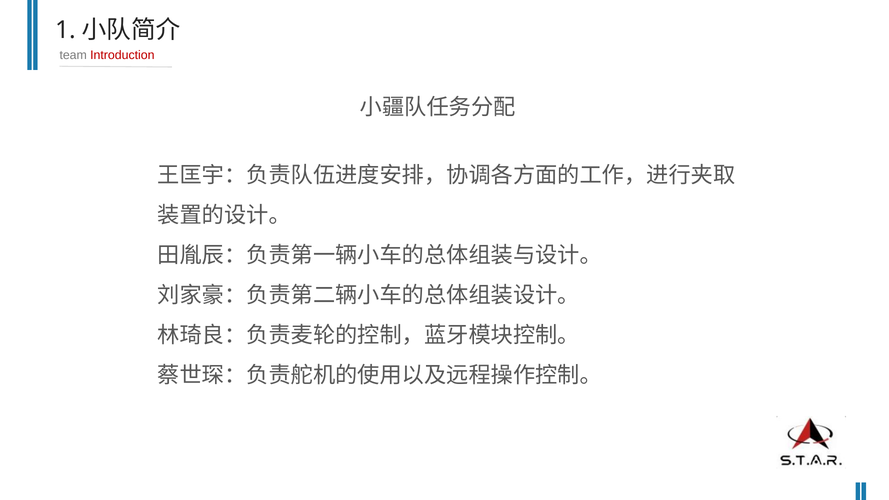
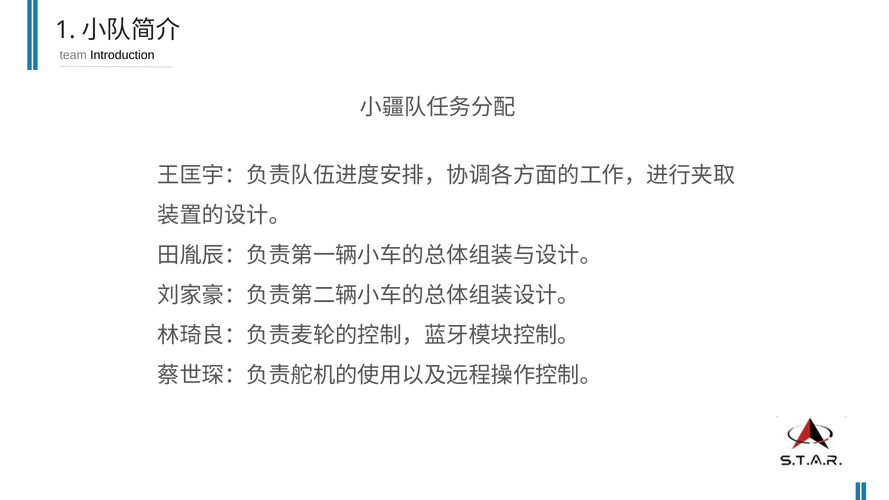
Introduction colour: red -> black (122, 55)
